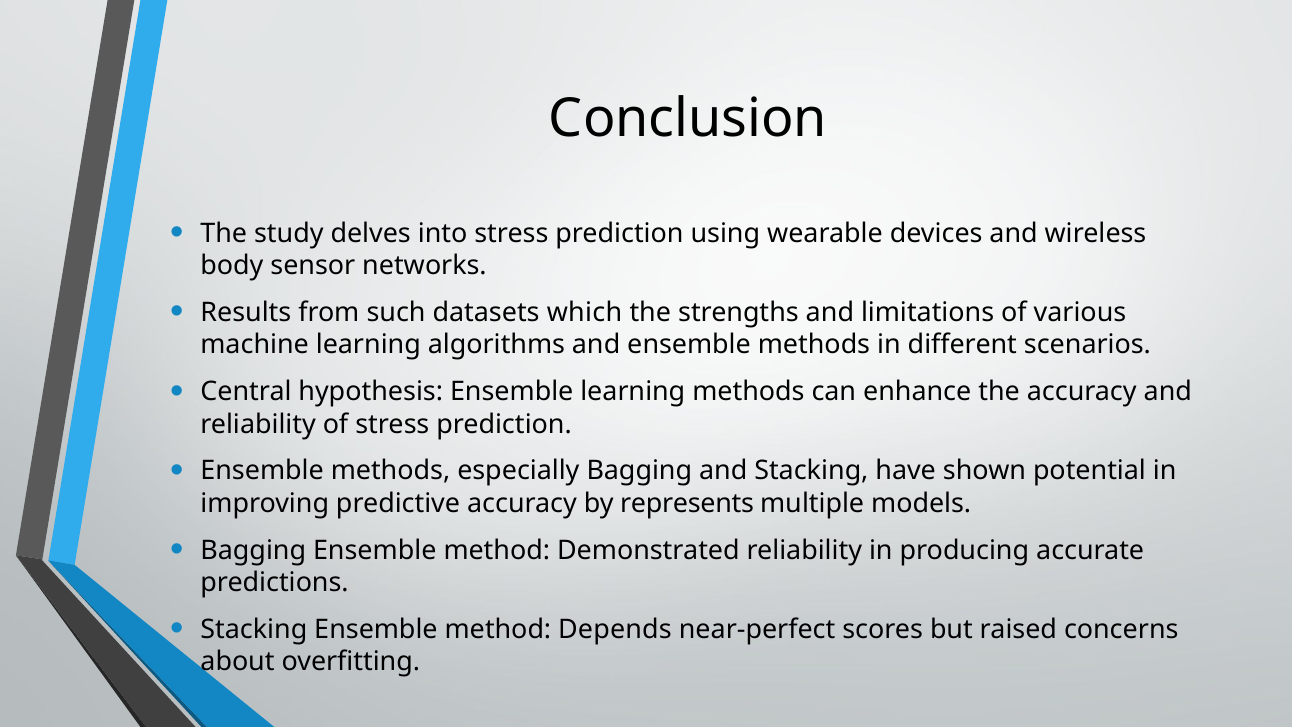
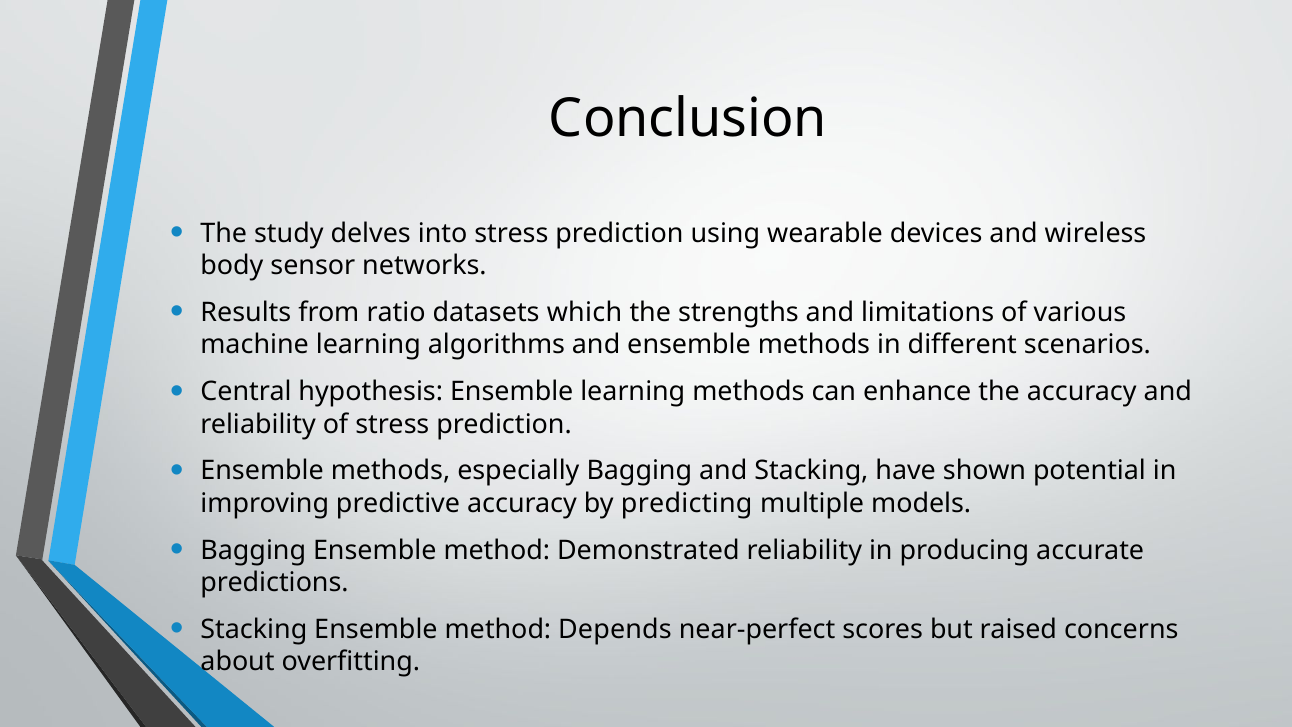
such: such -> ratio (396, 313)
represents: represents -> predicting (687, 503)
